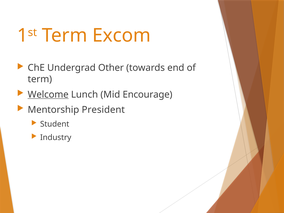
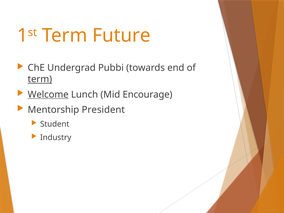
Excom: Excom -> Future (121, 35)
Other: Other -> Pubbi (111, 68)
term underline: none -> present (40, 79)
